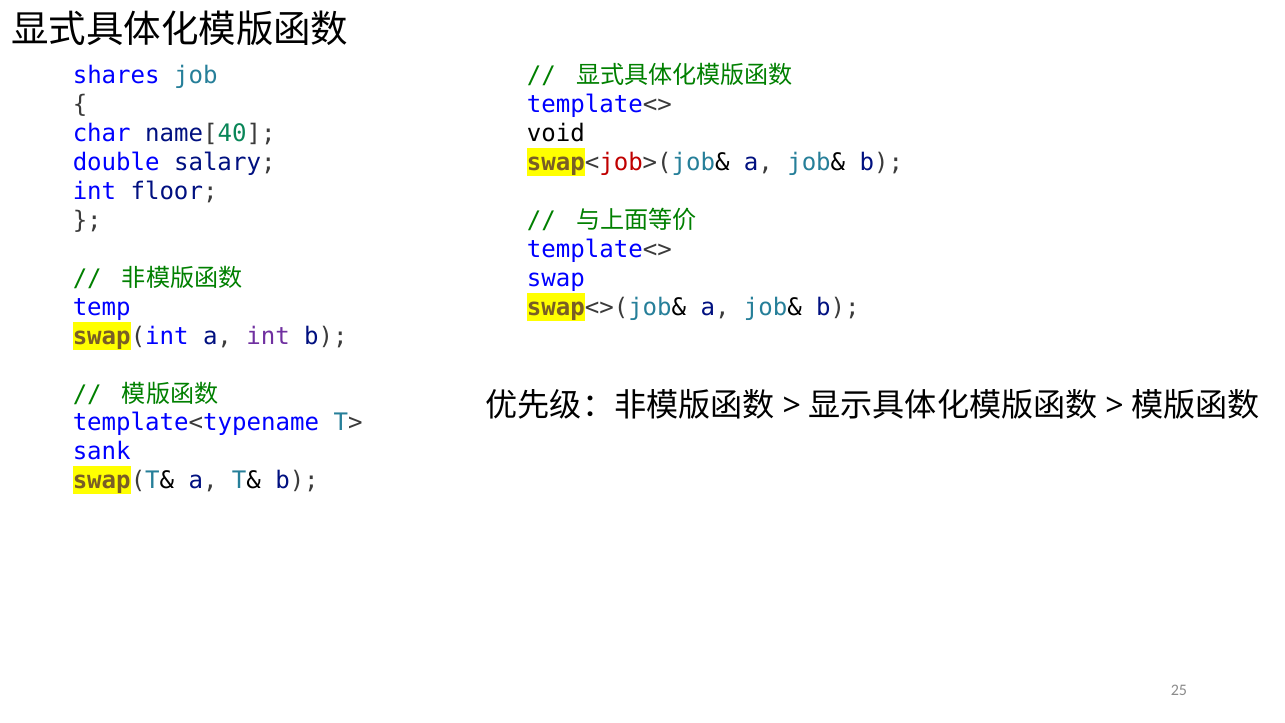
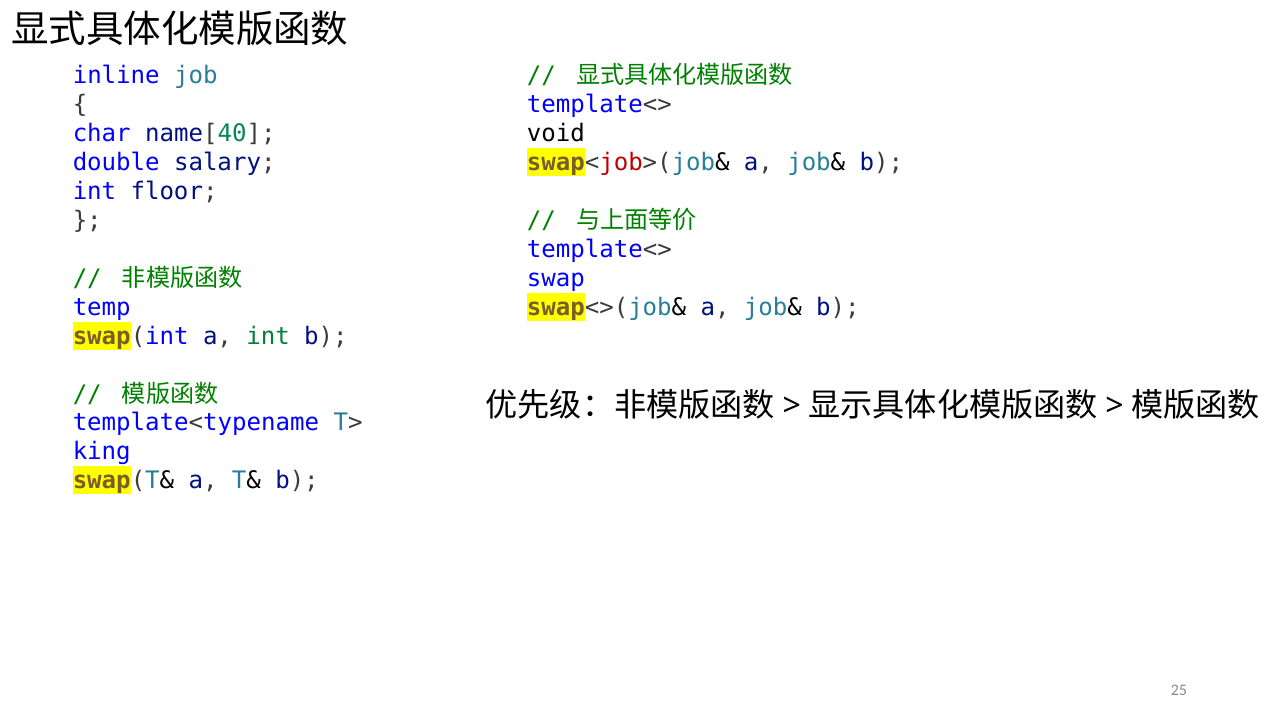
shares: shares -> inline (116, 76)
int colour: purple -> green (268, 336)
sank: sank -> king (102, 452)
